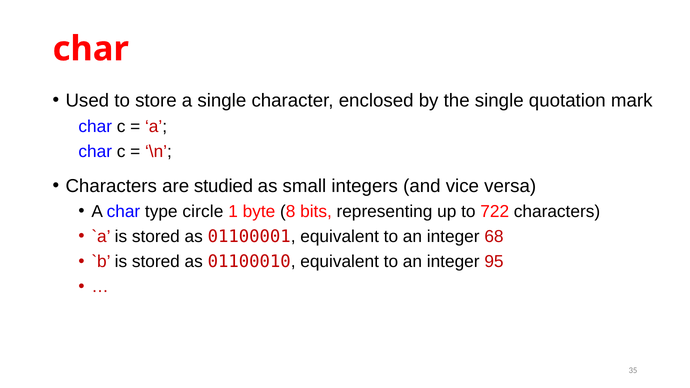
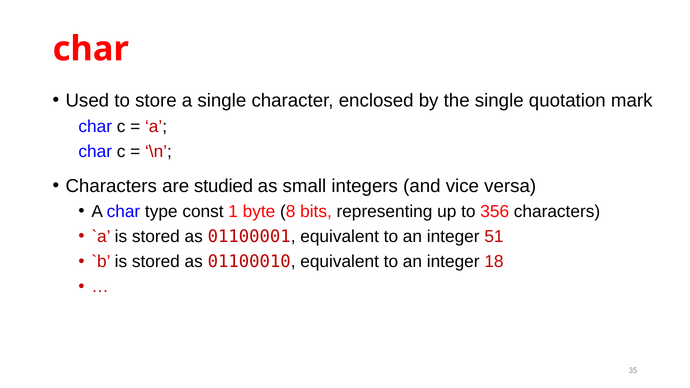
circle: circle -> const (203, 212)
722: 722 -> 356 (495, 212)
68: 68 -> 51 (494, 237)
95: 95 -> 18 (494, 262)
